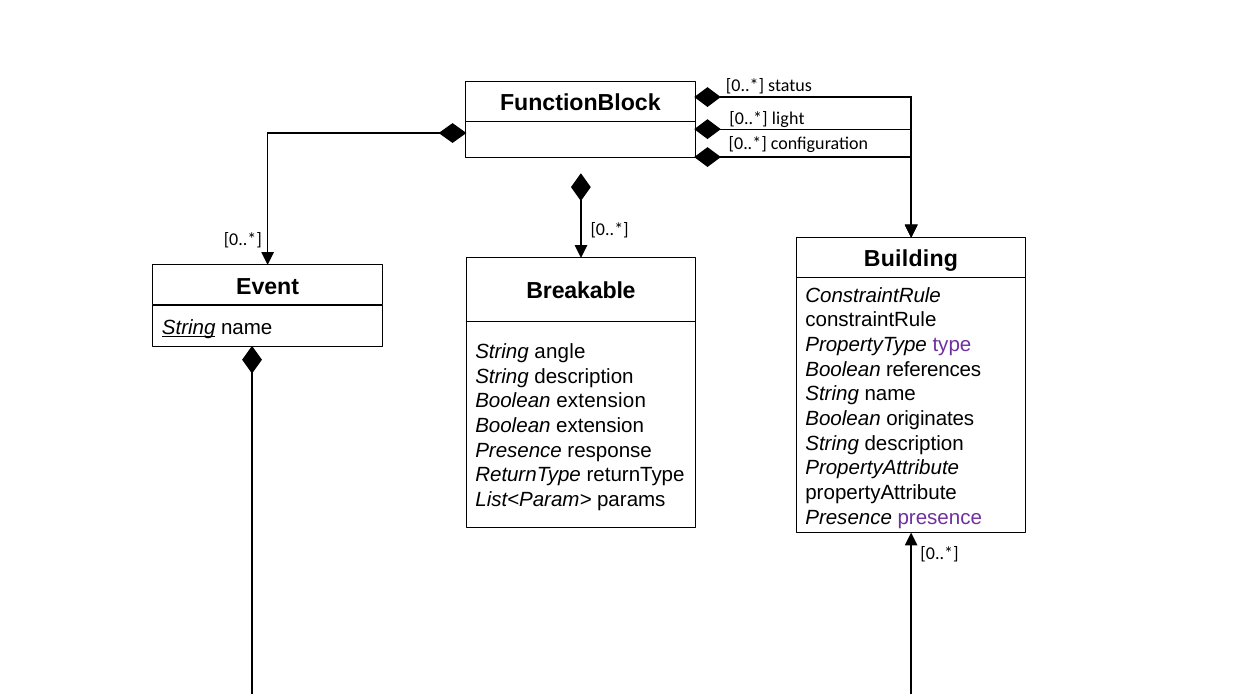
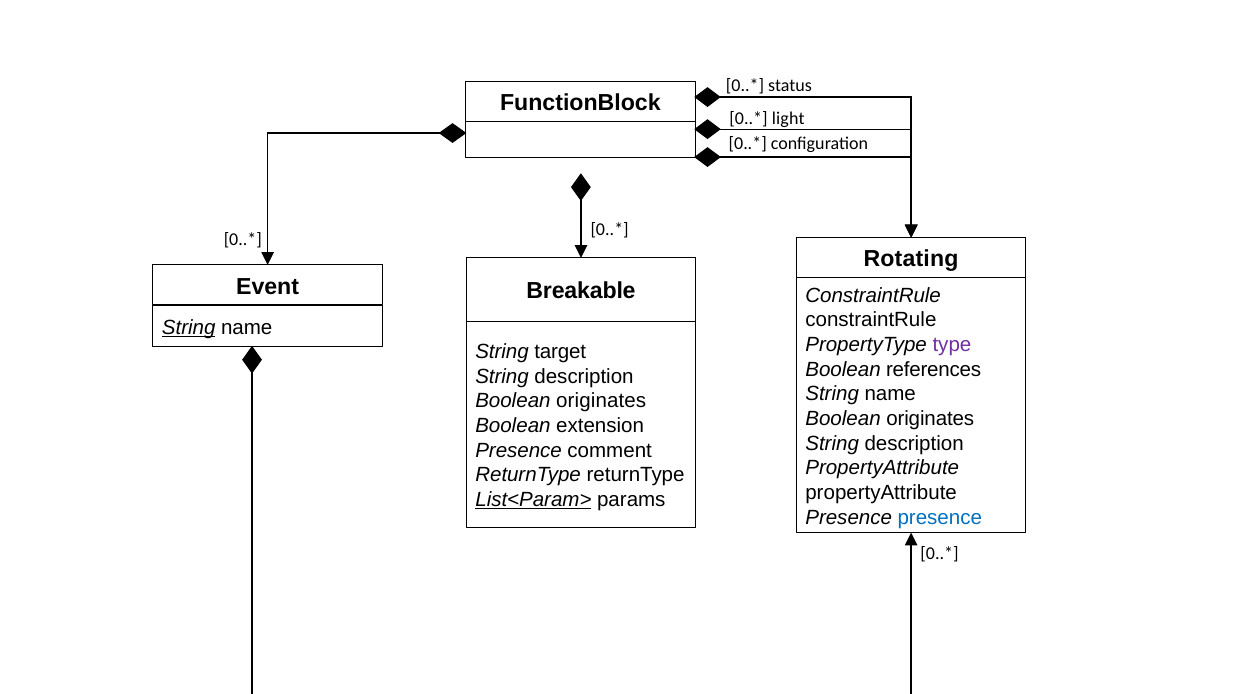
Building: Building -> Rotating (911, 259)
angle: angle -> target (560, 352)
extension: extension -> originates (601, 401)
response: response -> comment (610, 451)
List<Param> underline: none -> present (533, 500)
presence colour: purple -> blue (940, 518)
